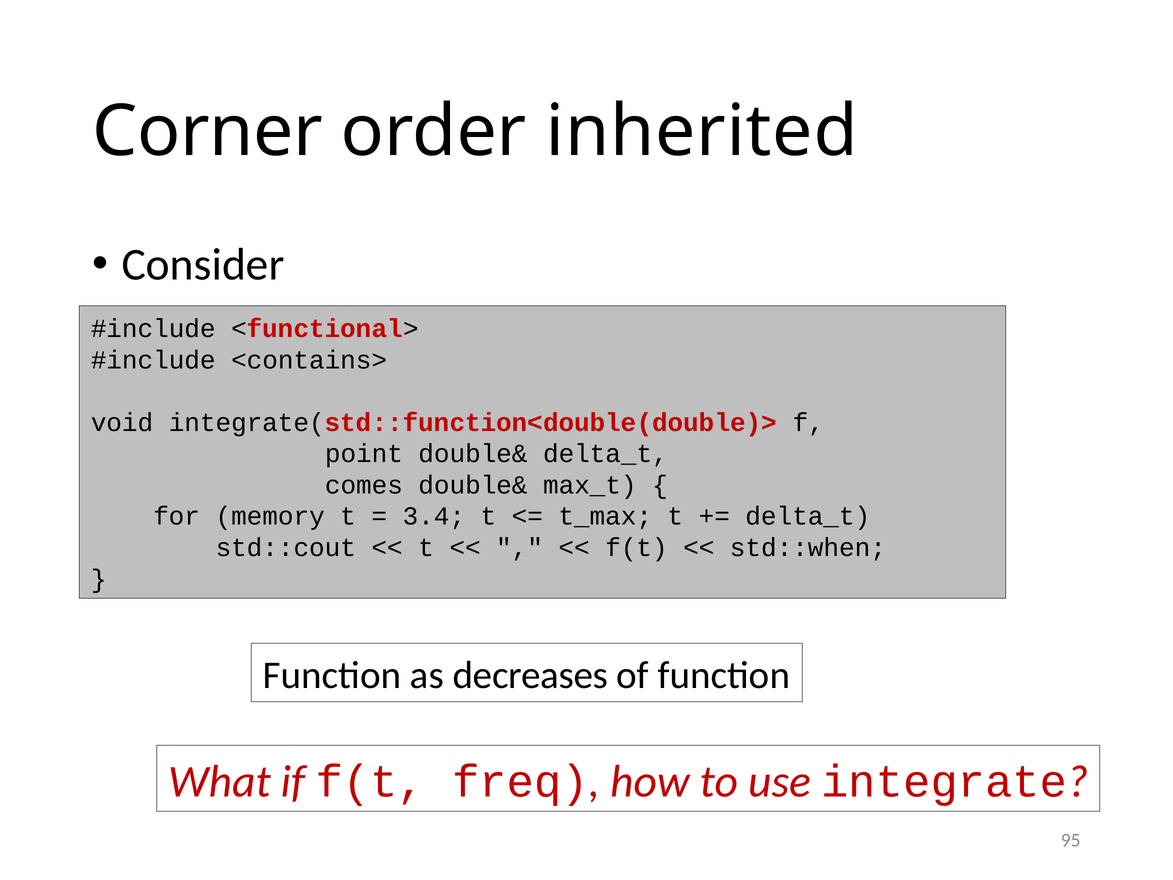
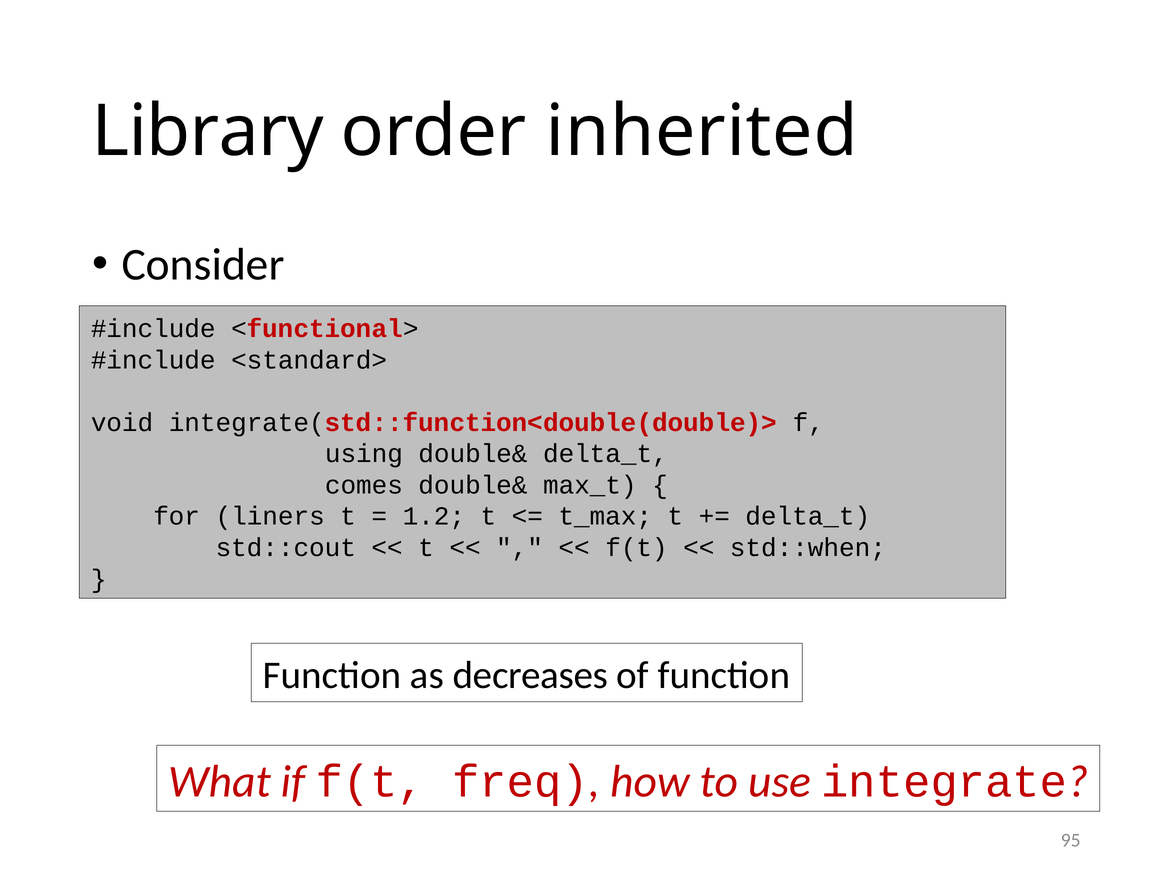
Corner: Corner -> Library (208, 131)
<contains>: <contains> -> <standard> (309, 360)
point: point -> using (364, 454)
memory: memory -> liners (270, 516)
3.4: 3.4 -> 1.2 (434, 516)
